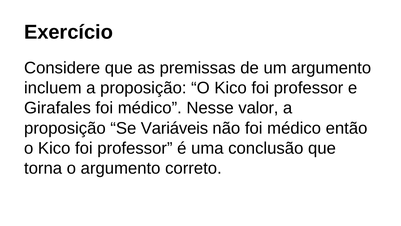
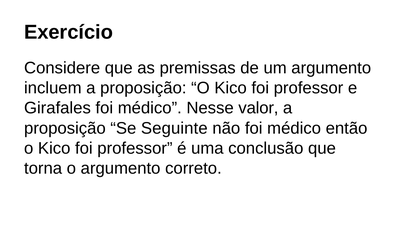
Variáveis: Variáveis -> Seguinte (174, 128)
